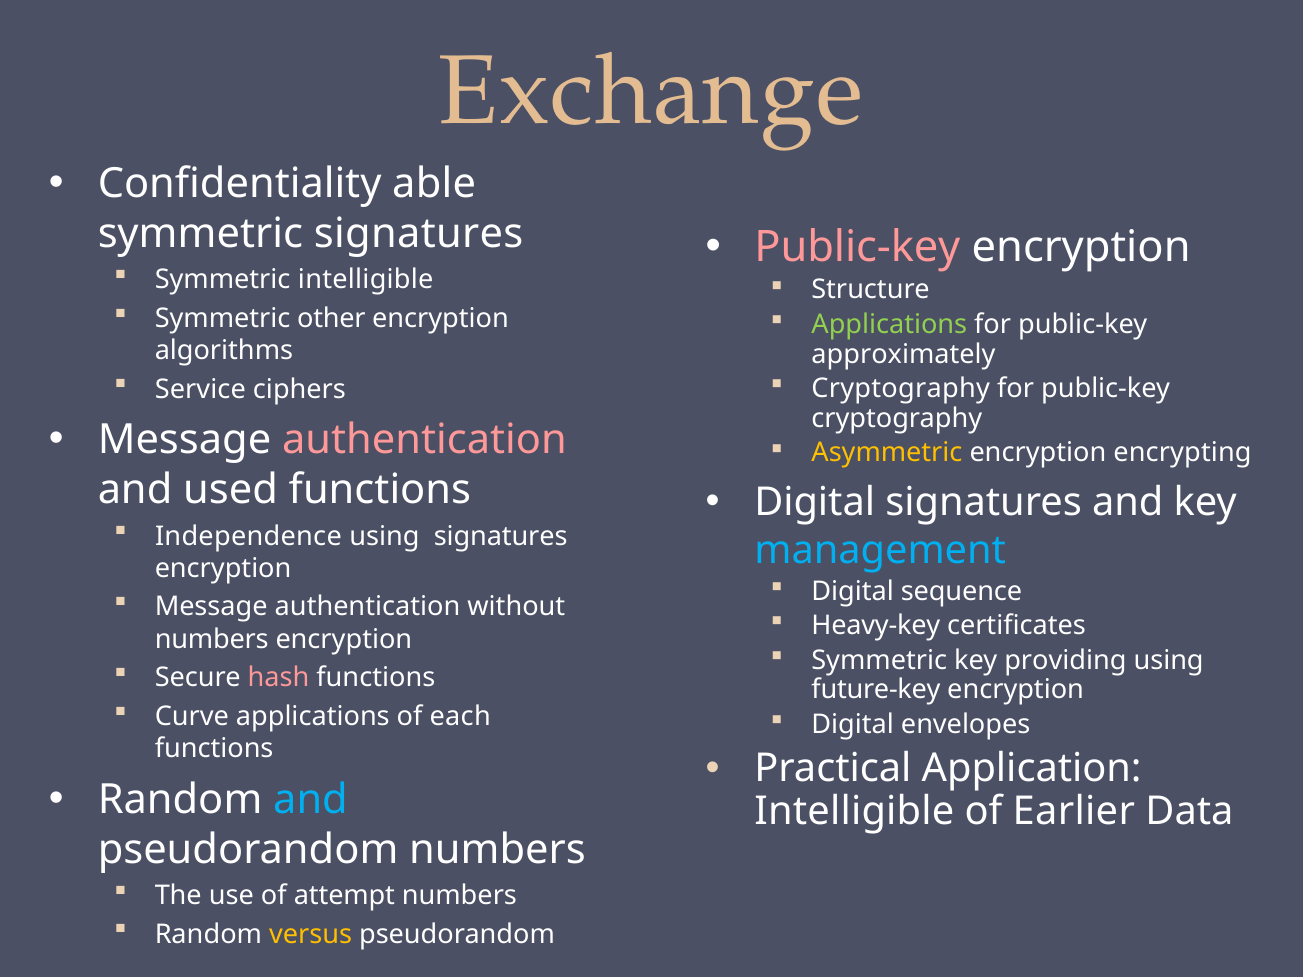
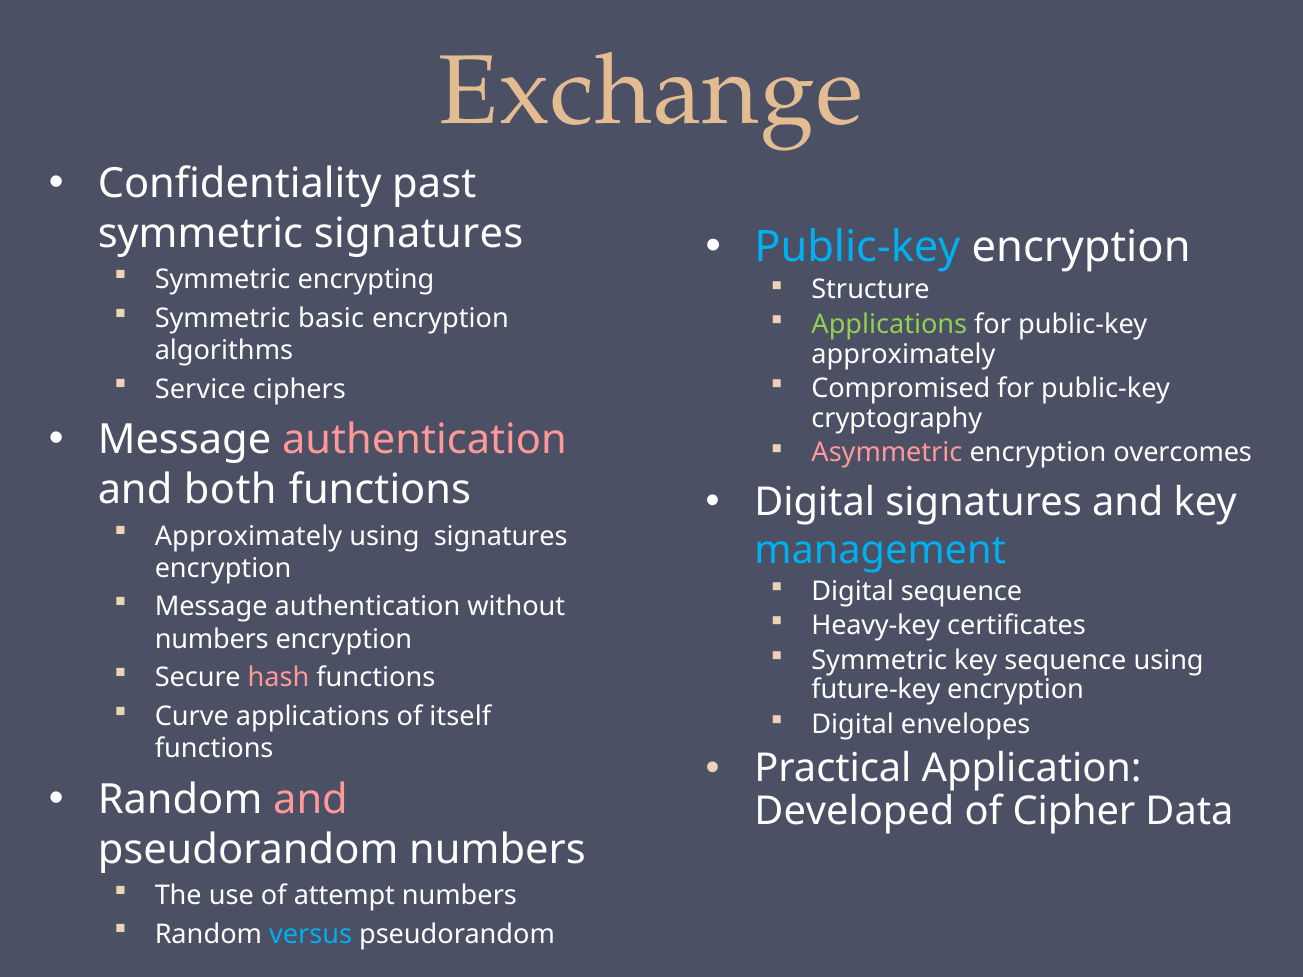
able: able -> past (434, 184)
Public-key colour: pink -> light blue (857, 247)
Symmetric intelligible: intelligible -> encrypting (366, 280)
other: other -> basic (331, 318)
Cryptography: Cryptography -> Compromised (901, 389)
Asymmetric colour: yellow -> pink (887, 453)
encrypting: encrypting -> overcomes (1183, 453)
used: used -> both (230, 490)
Independence: Independence -> Approximately (249, 536)
key providing: providing -> sequence (1065, 661)
each: each -> itself (460, 717)
and colour: light blue -> pink (311, 800)
Intelligible: Intelligible -> Developed (854, 812)
Earlier: Earlier -> Cipher (1074, 812)
versus colour: yellow -> light blue (311, 934)
